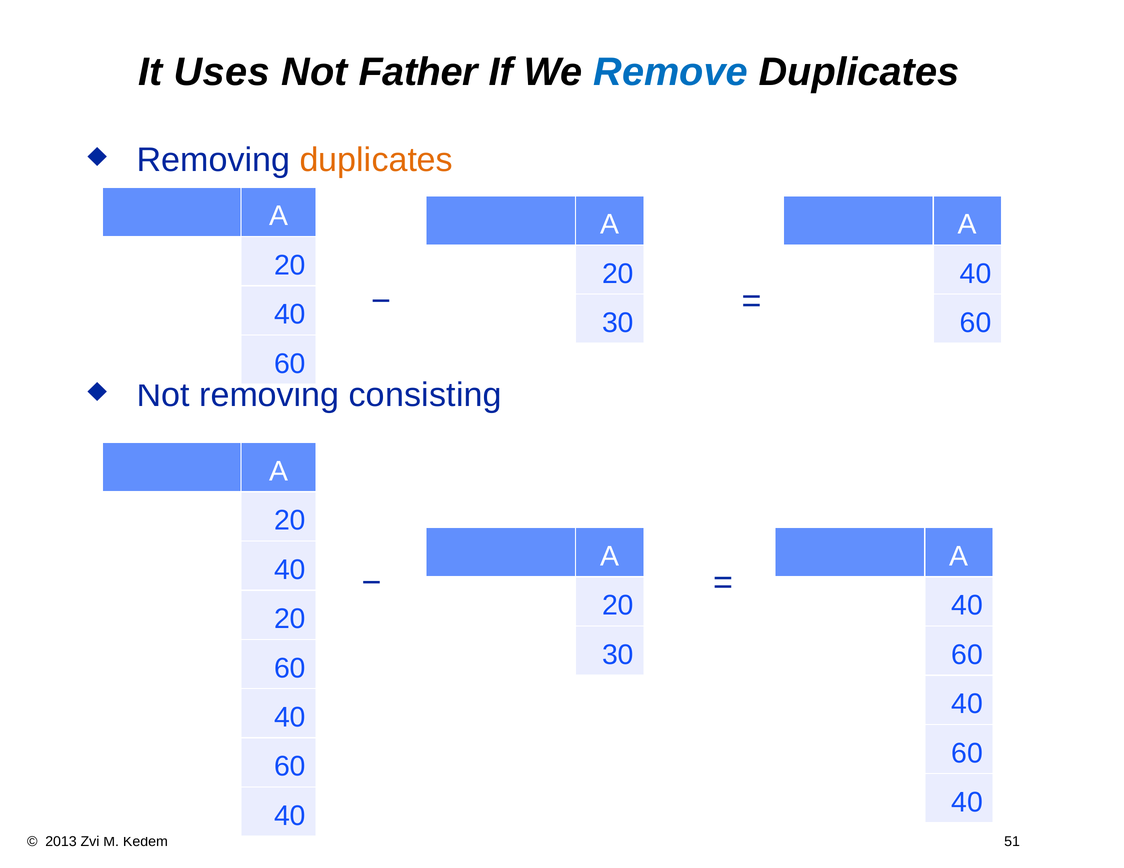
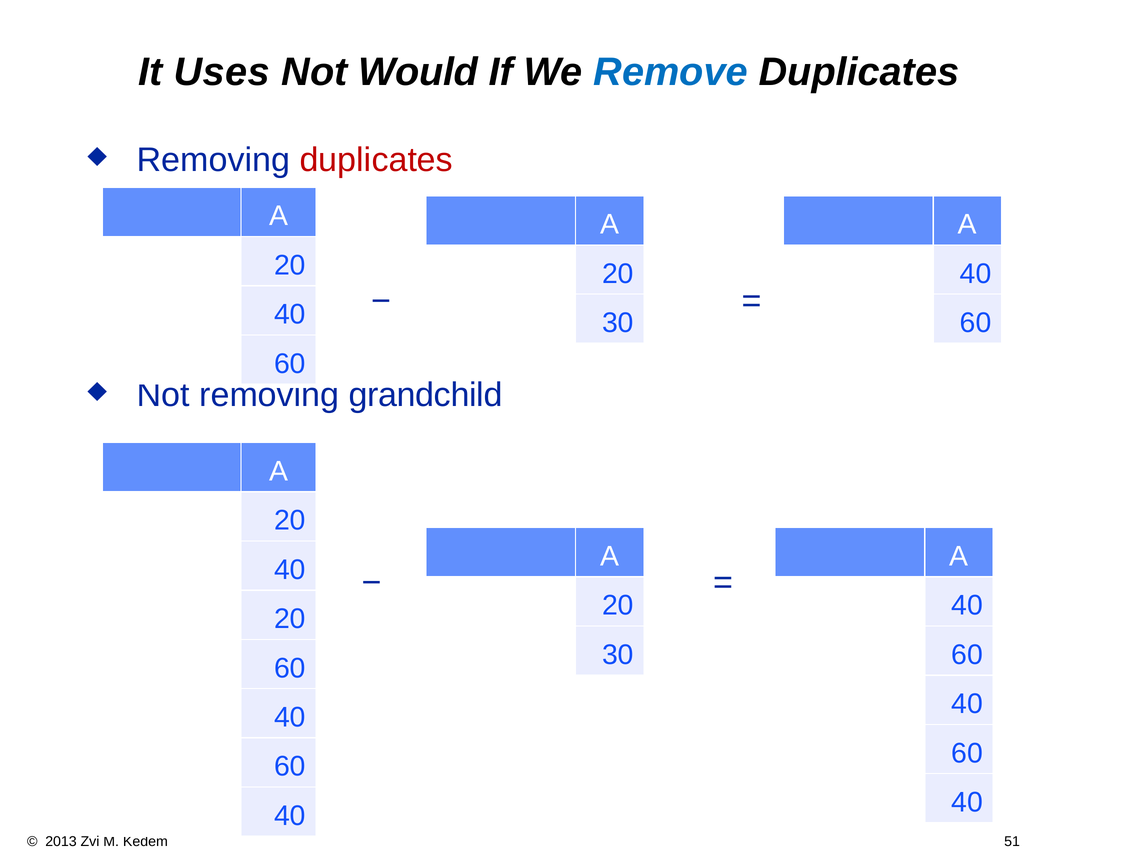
Father: Father -> Would (418, 72)
duplicates colour: orange -> red (376, 160)
consisting: consisting -> grandchild (426, 395)
